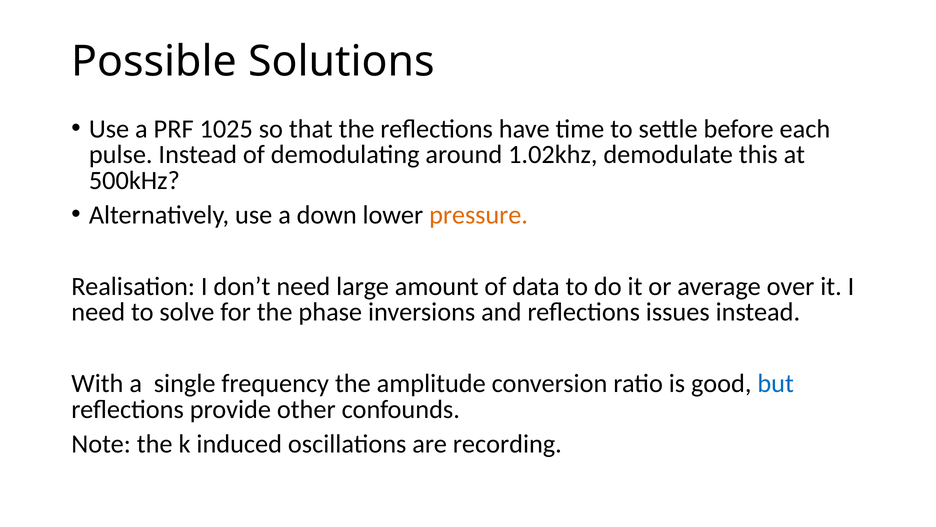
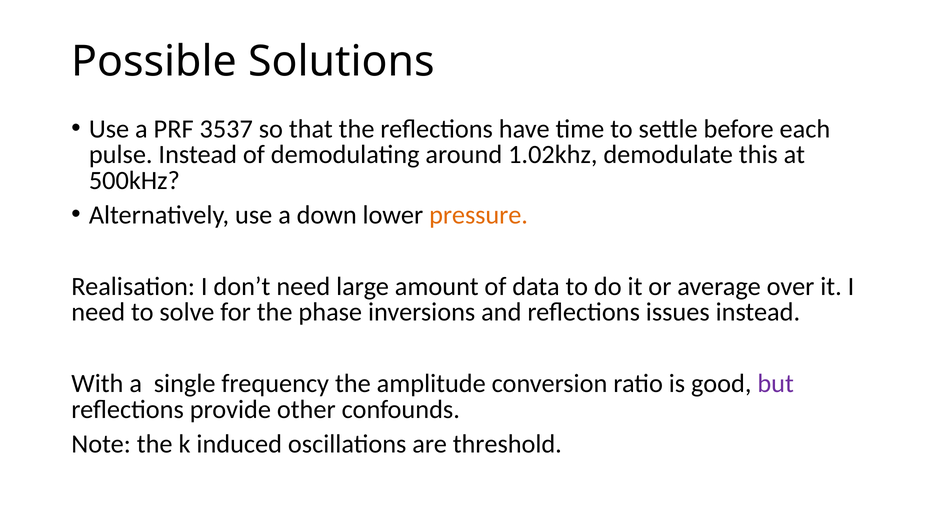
1025: 1025 -> 3537 (226, 129)
but colour: blue -> purple (776, 383)
recording: recording -> threshold (507, 443)
